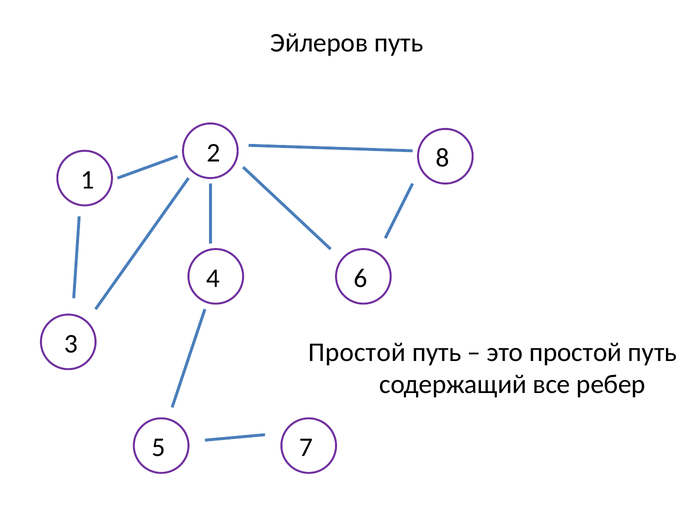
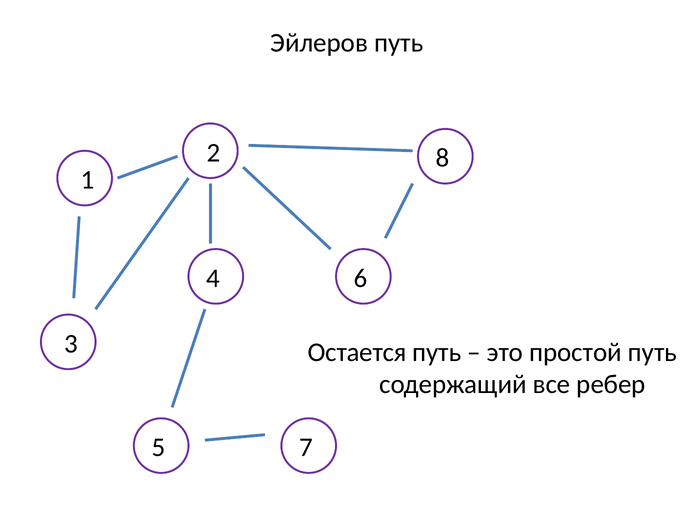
Простой: Простой -> Остается (357, 352)
